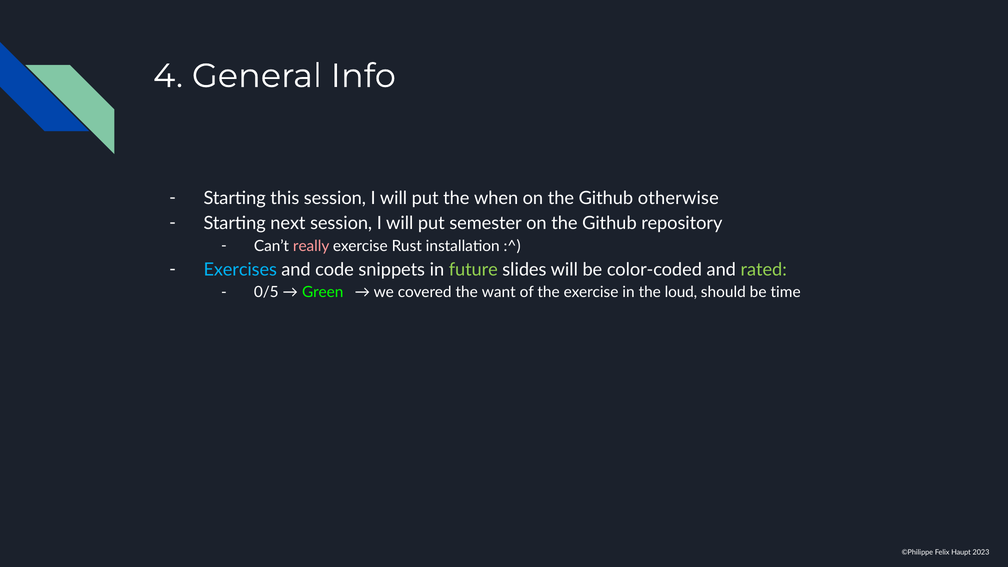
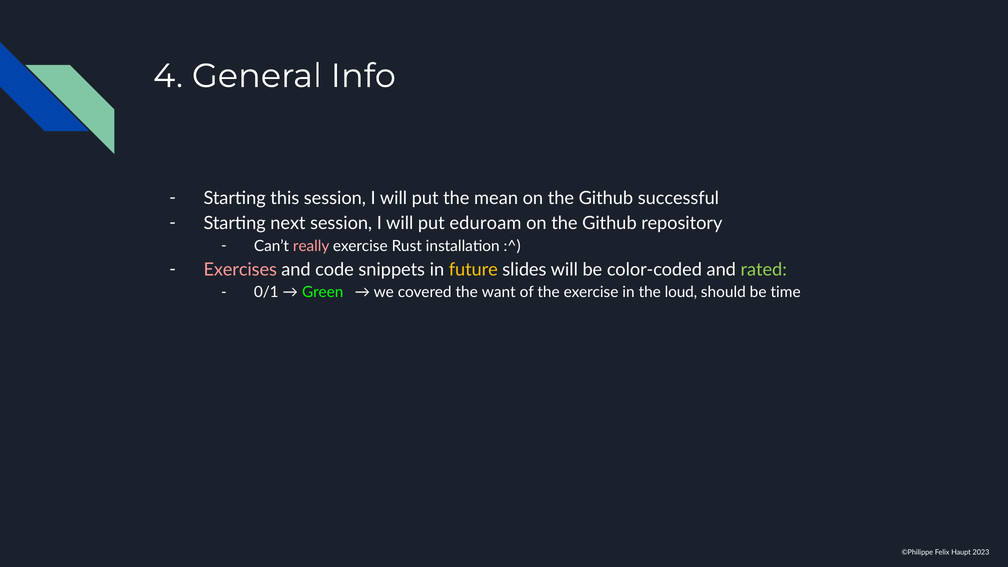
when: when -> mean (496, 198)
otherwise: otherwise -> successful (678, 198)
semester: semester -> eduroam (485, 223)
Exercises colour: light blue -> pink (240, 270)
future colour: light green -> yellow (473, 270)
0/5: 0/5 -> 0/1 (266, 292)
